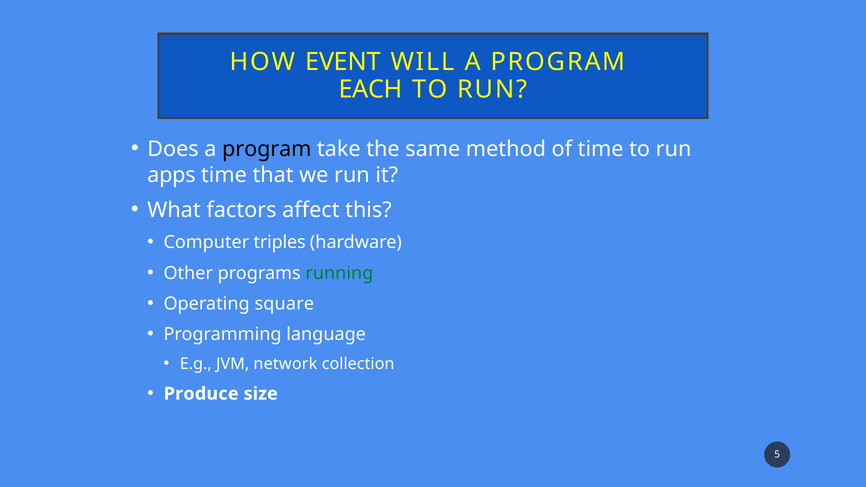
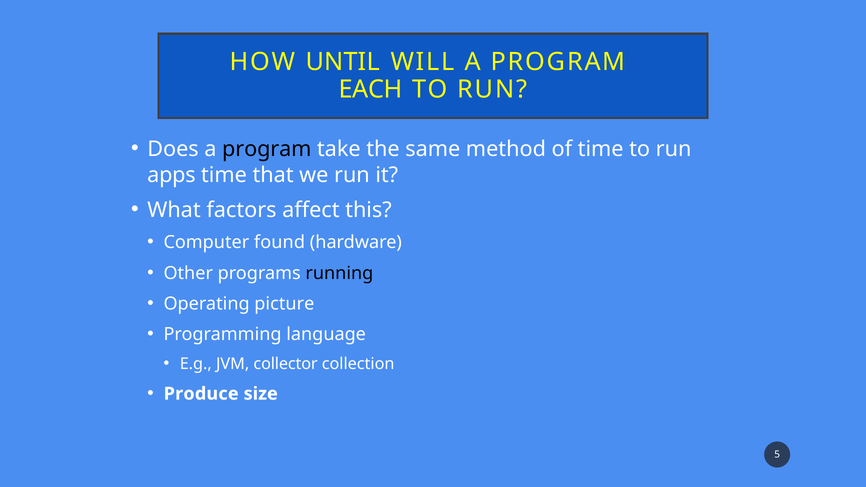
EVENT: EVENT -> UNTIL (343, 62)
triples: triples -> found (279, 243)
running colour: green -> black (339, 273)
square: square -> picture (284, 304)
network: network -> collector (286, 364)
